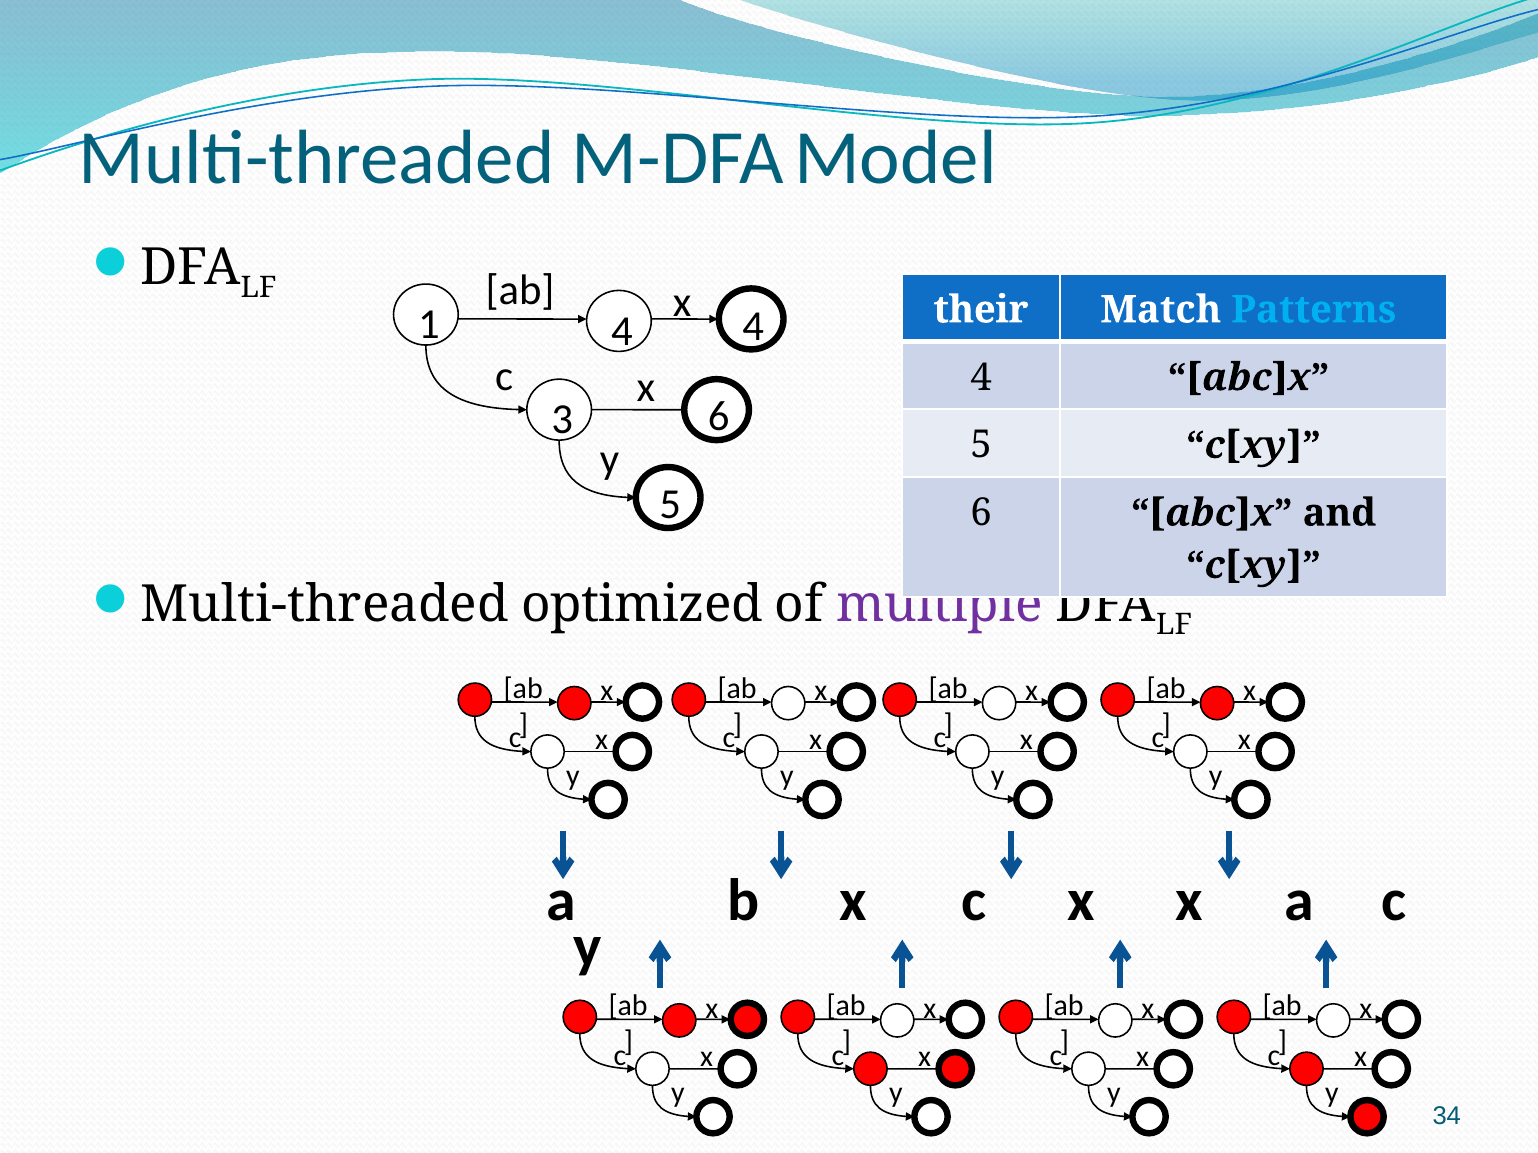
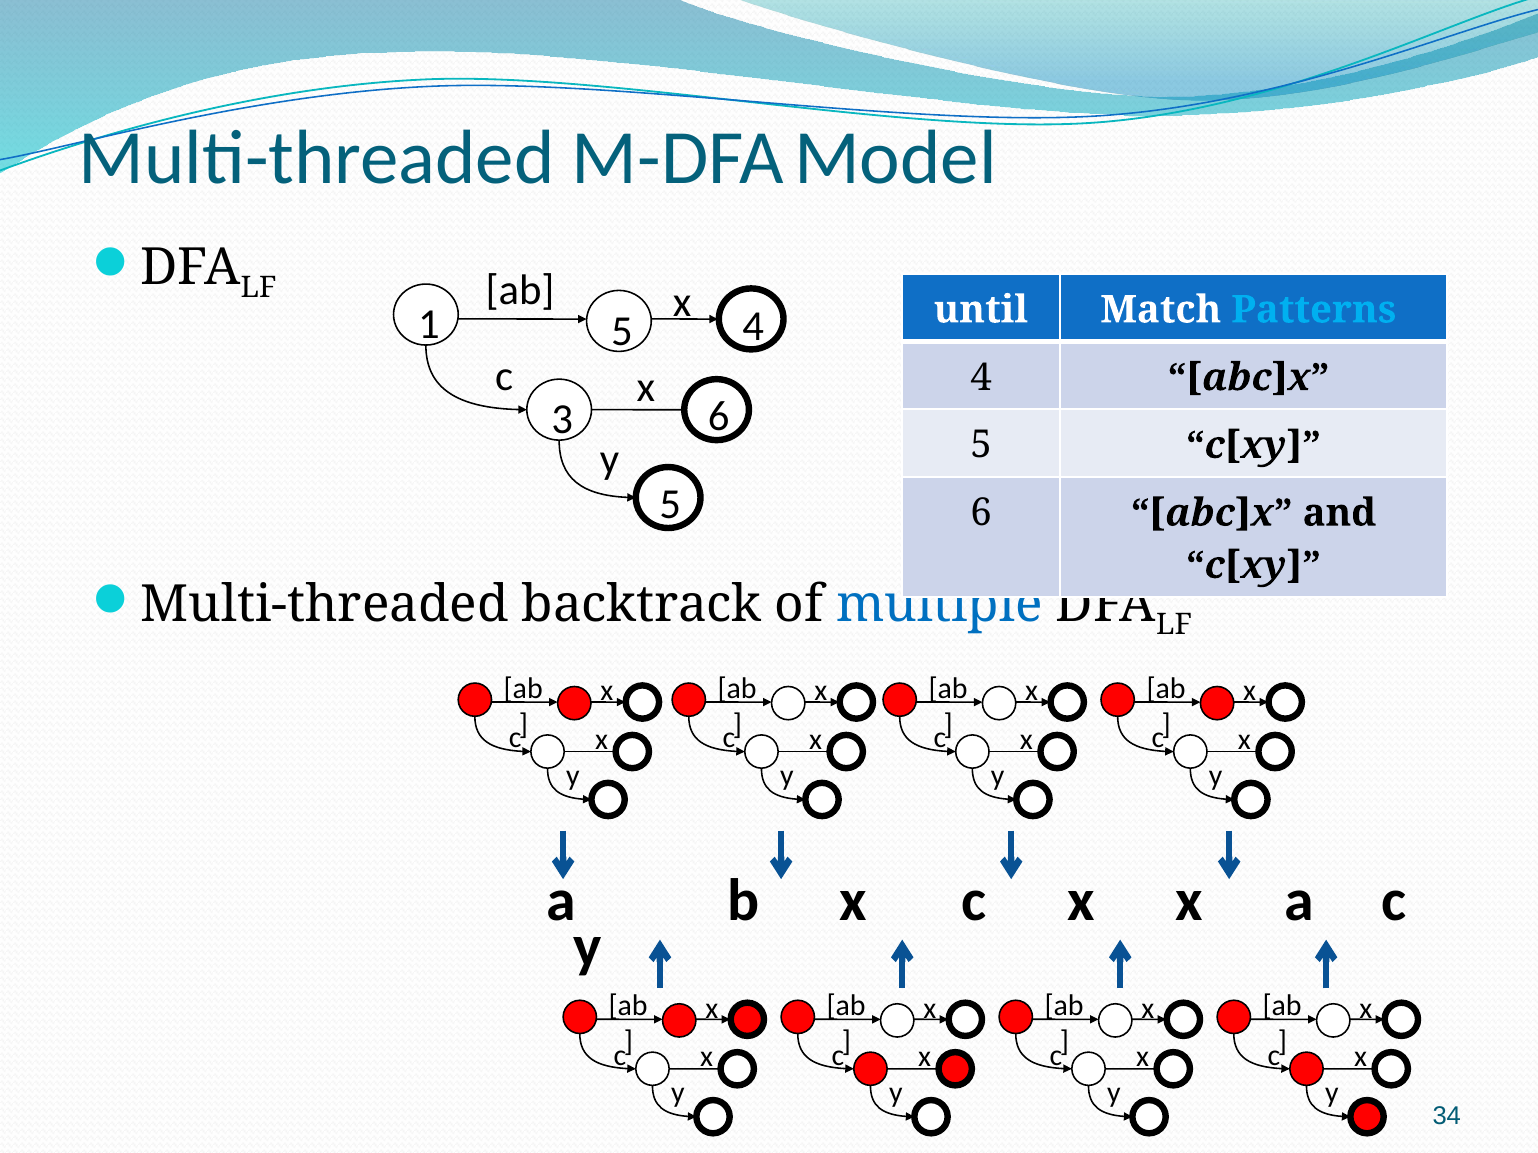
their: their -> until (981, 310)
1 4: 4 -> 5 (622, 331)
optimized: optimized -> backtrack (642, 605)
multiple colour: purple -> blue (939, 605)
